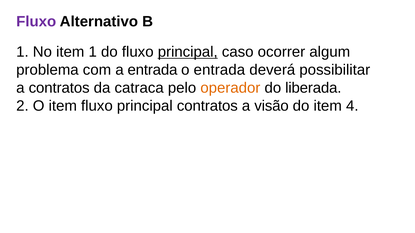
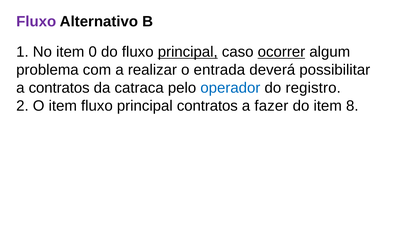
item 1: 1 -> 0 (93, 52)
ocorrer underline: none -> present (281, 52)
a entrada: entrada -> realizar (152, 70)
operador colour: orange -> blue (230, 88)
liberada: liberada -> registro (313, 88)
visão: visão -> fazer (271, 106)
4: 4 -> 8 (352, 106)
